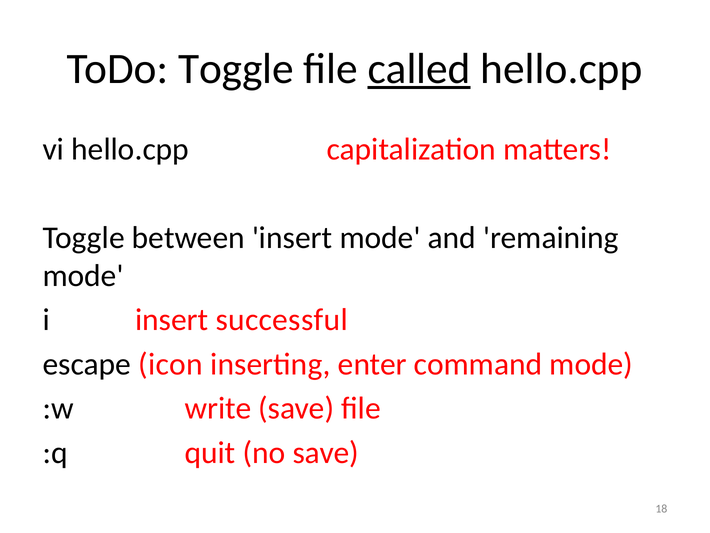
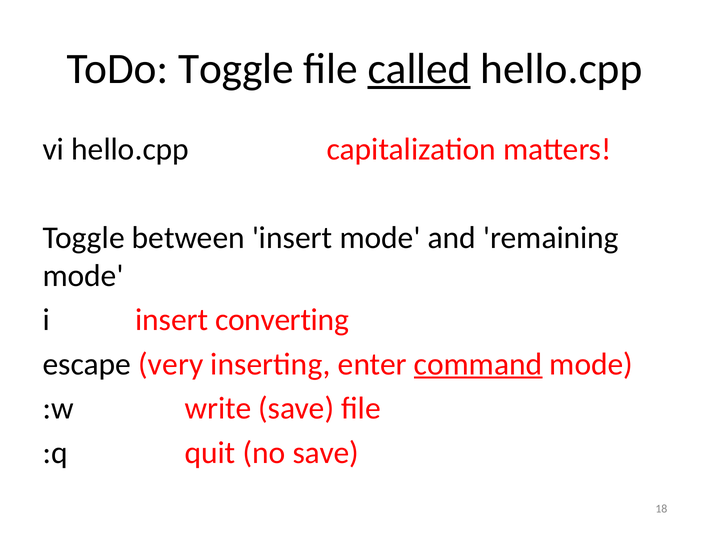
successful: successful -> converting (282, 320)
icon: icon -> very (171, 364)
command underline: none -> present (478, 364)
